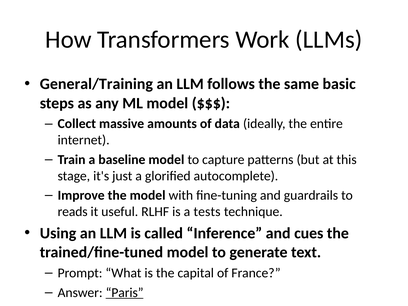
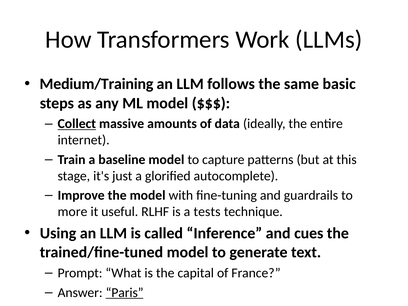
General/Training: General/Training -> Medium/Training (96, 84)
Collect underline: none -> present (77, 124)
reads: reads -> more (73, 212)
